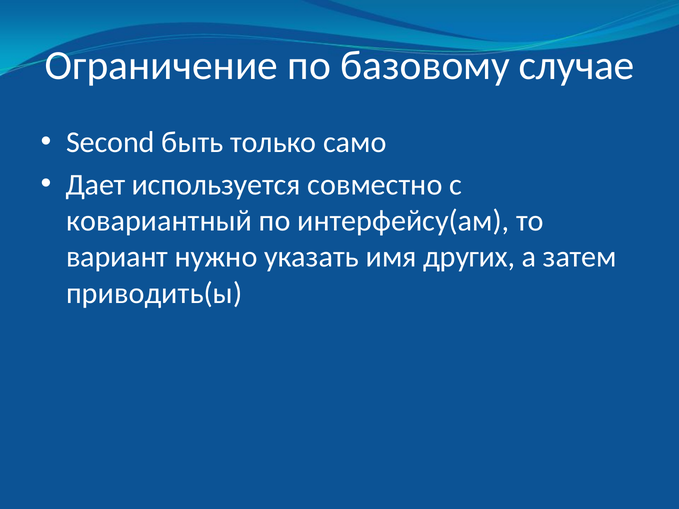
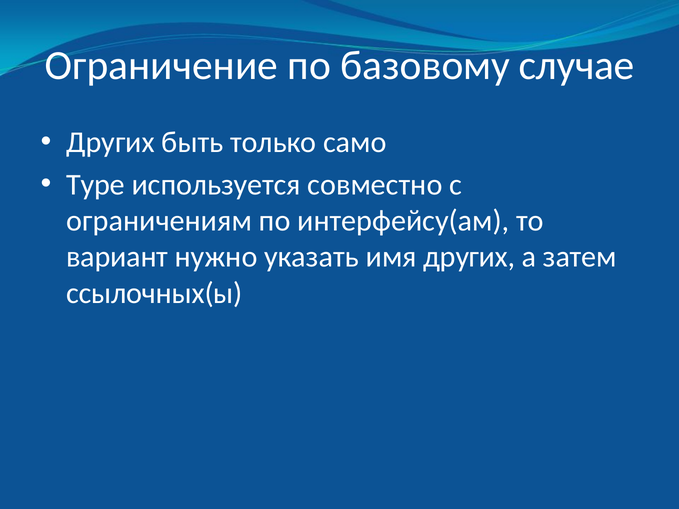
Second: Second -> Других (110, 142)
Дает: Дает -> Type (96, 185)
ковариантный: ковариантный -> ограничениям (159, 221)
приводить(ы: приводить(ы -> ссылочных(ы (154, 293)
